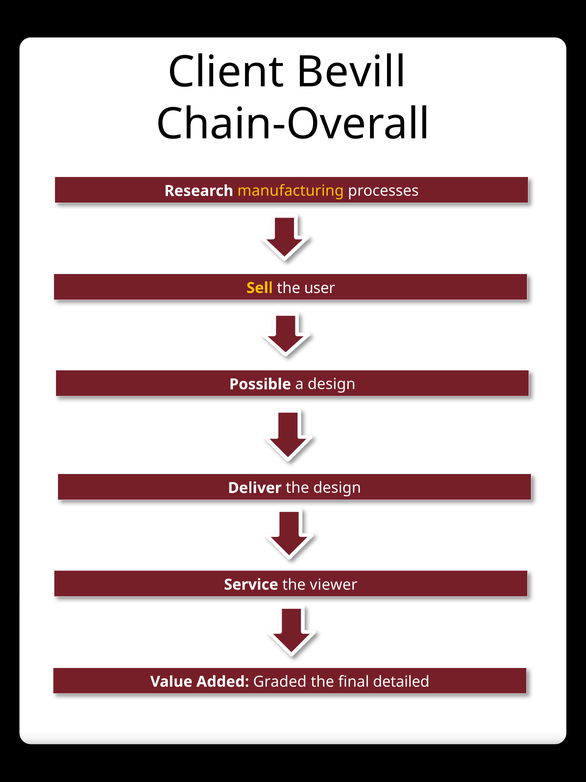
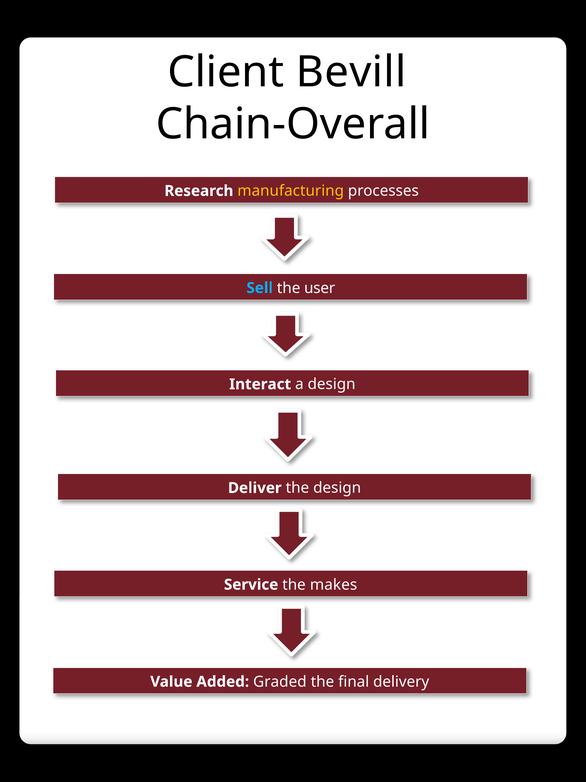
Sell colour: yellow -> light blue (260, 288)
Possible: Possible -> Interact (260, 384)
viewer: viewer -> makes (334, 584)
detailed: detailed -> delivery (401, 681)
